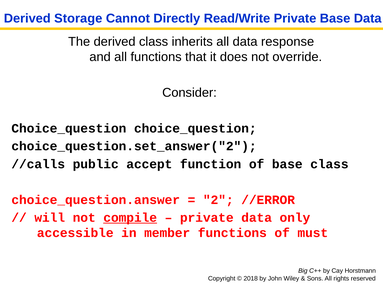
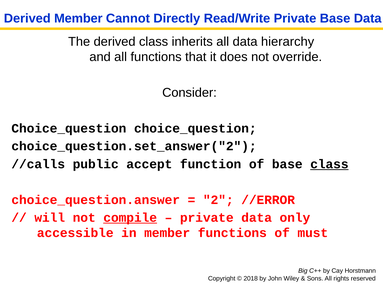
Derived Storage: Storage -> Member (78, 18)
response: response -> hierarchy (288, 42)
class underline: none -> present (329, 164)
